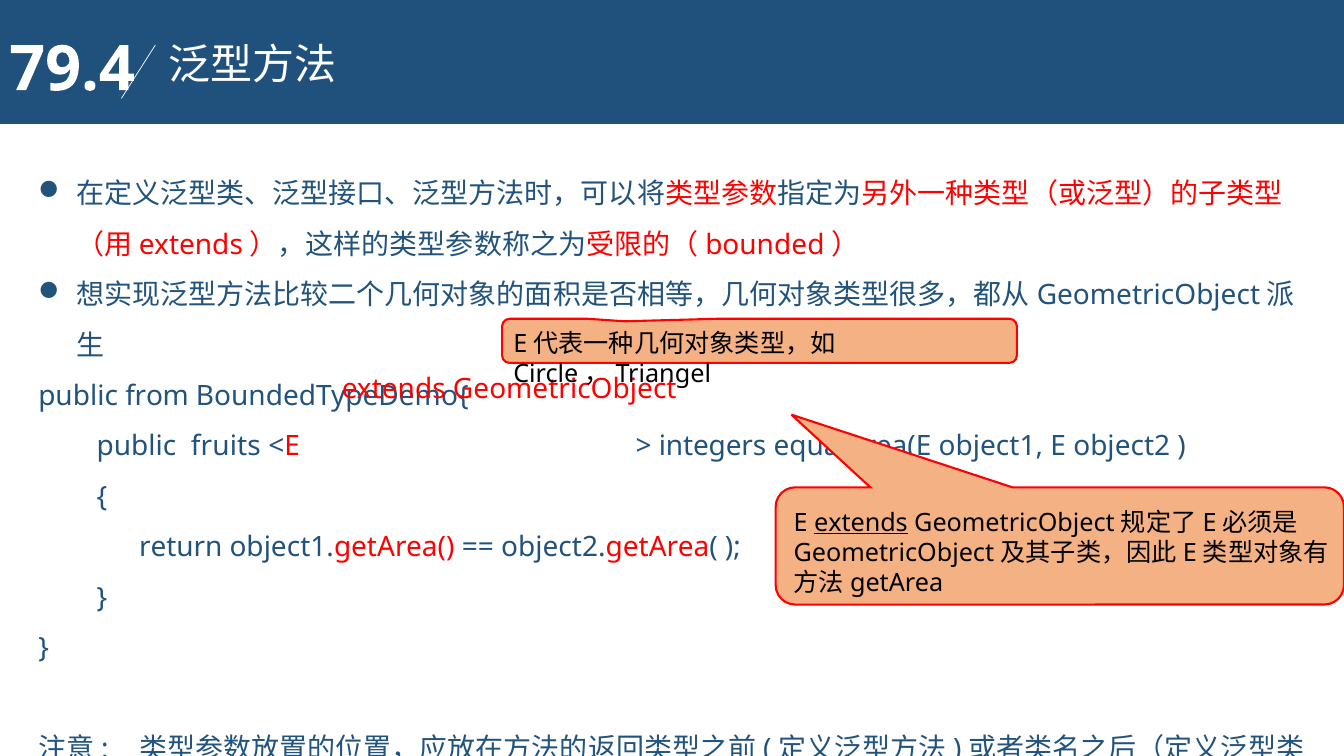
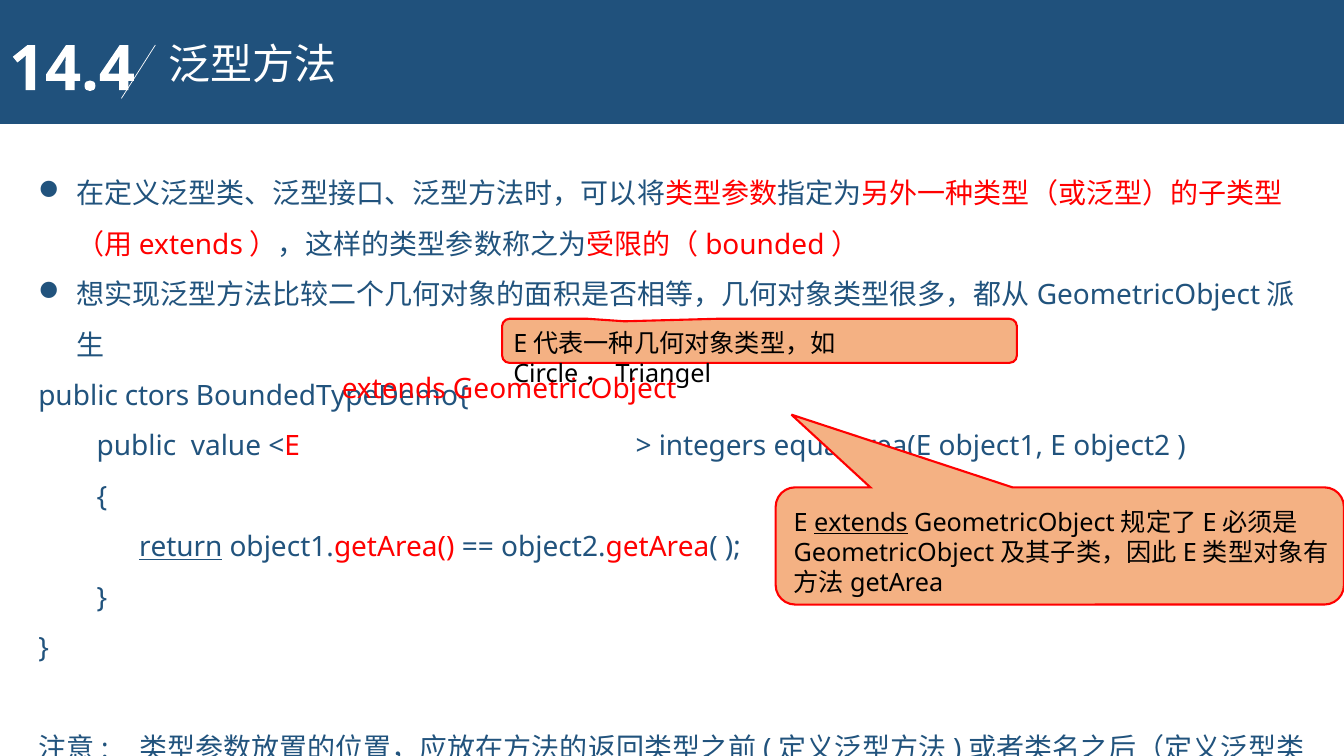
79.4: 79.4 -> 14.4 (72, 69)
from: from -> ctors (157, 396)
fruits: fruits -> value (226, 447)
return underline: none -> present (181, 547)
